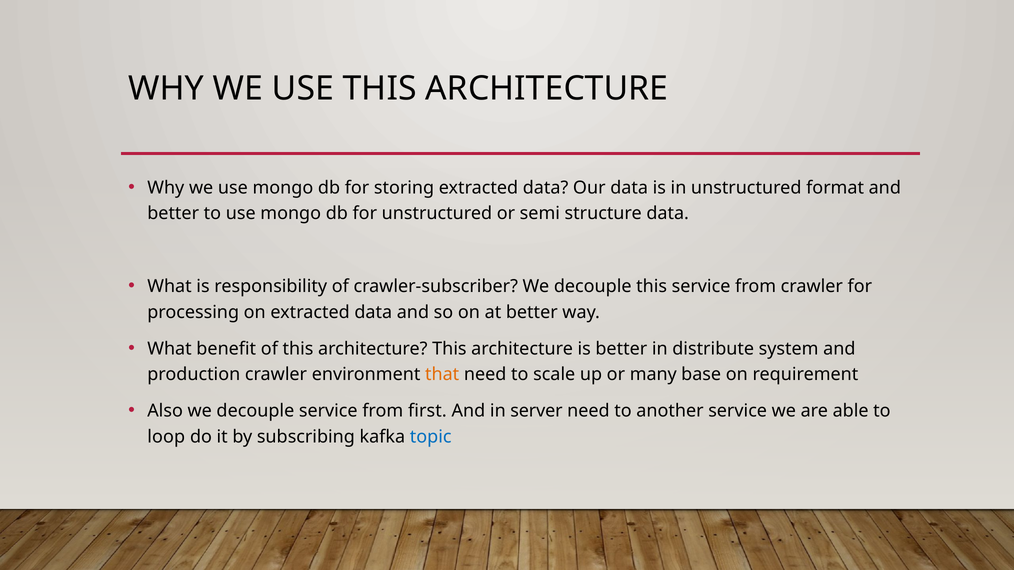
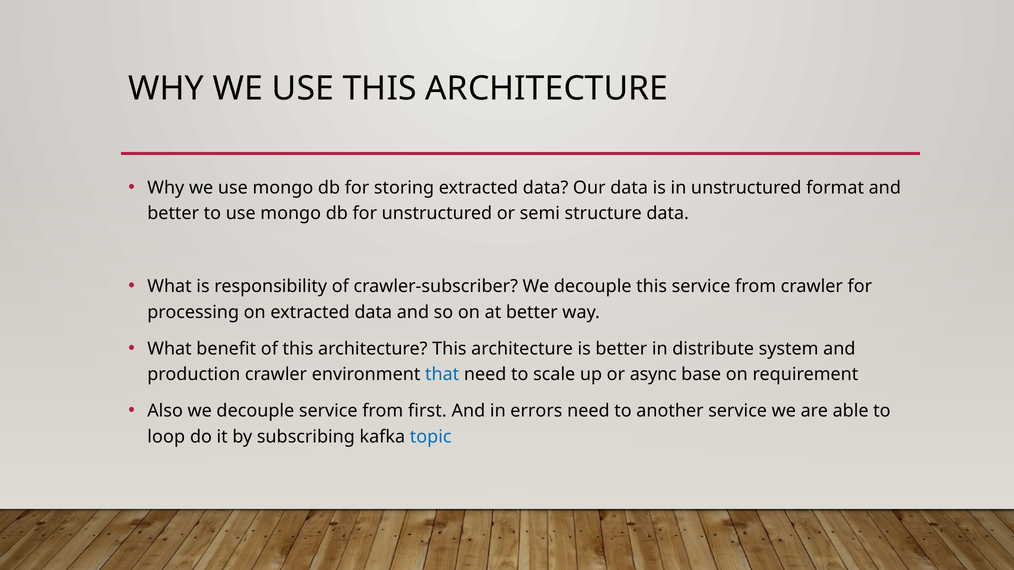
that colour: orange -> blue (442, 375)
many: many -> async (653, 375)
server: server -> errors (536, 411)
